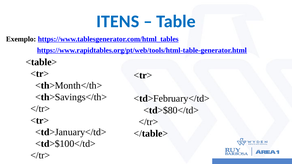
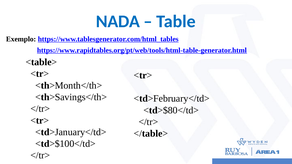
ITENS: ITENS -> NADA (118, 22)
